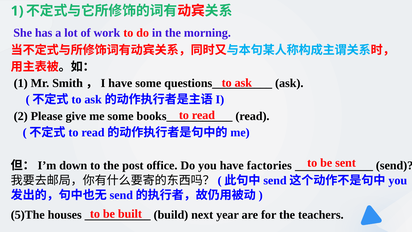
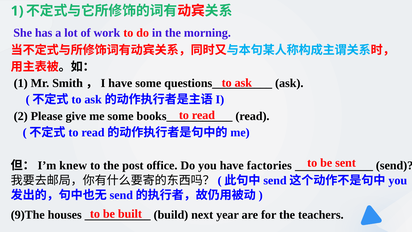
down: down -> knew (73, 165)
5)The: 5)The -> 9)The (28, 215)
